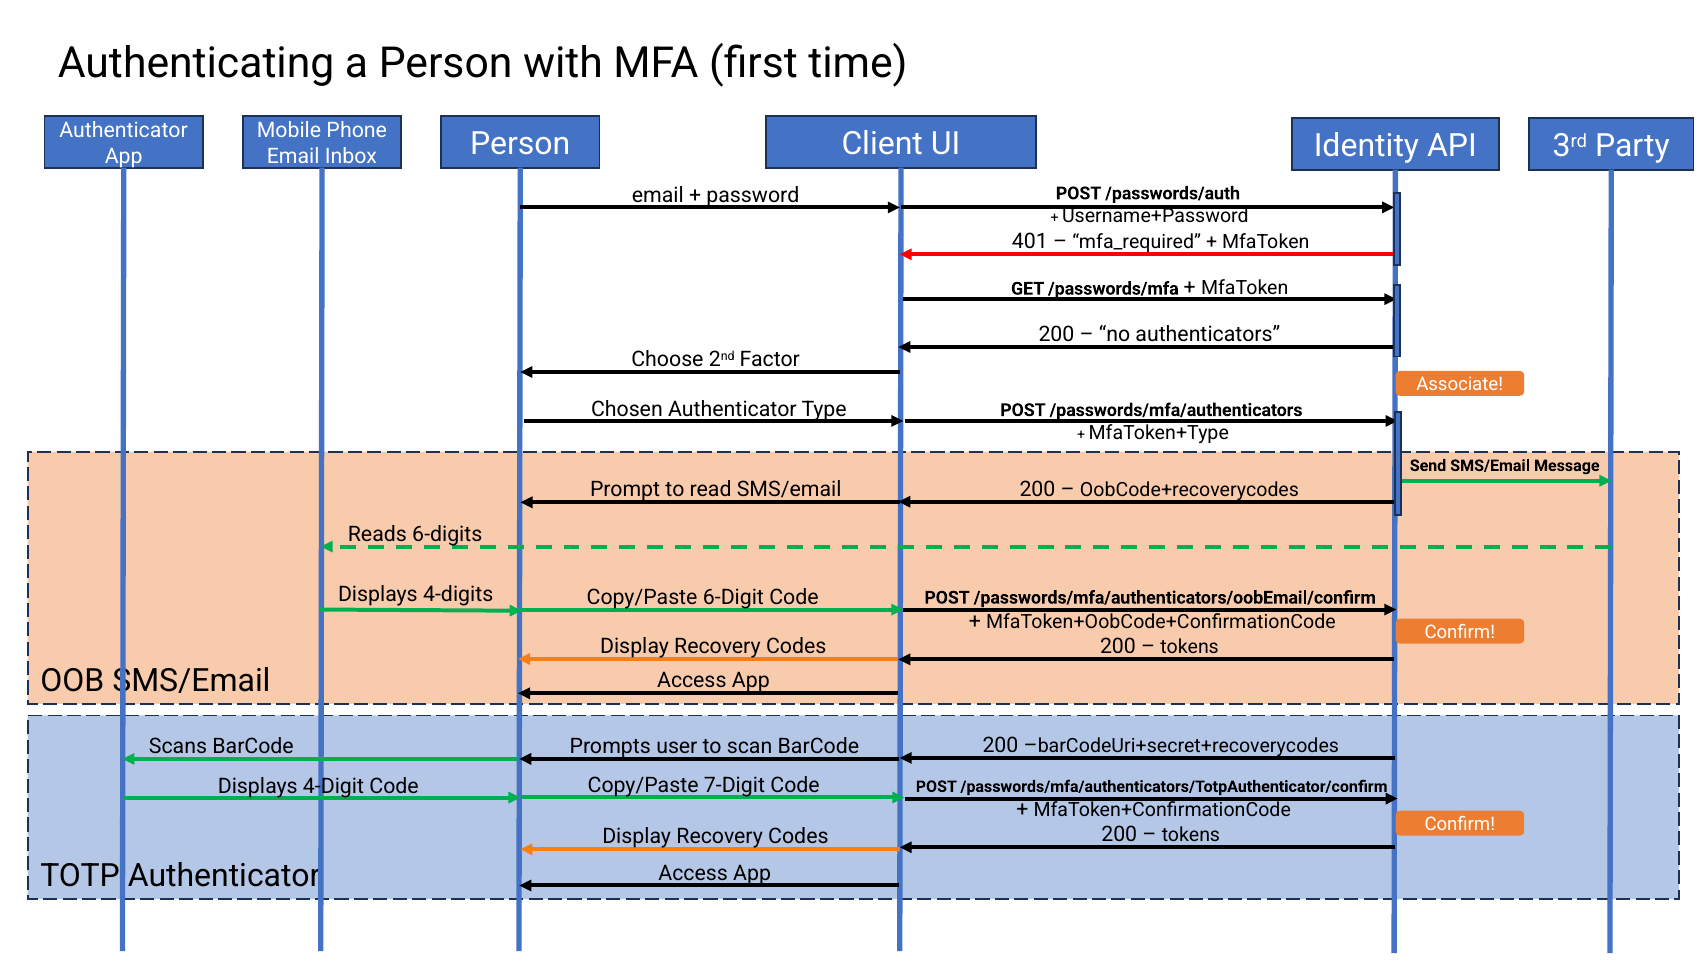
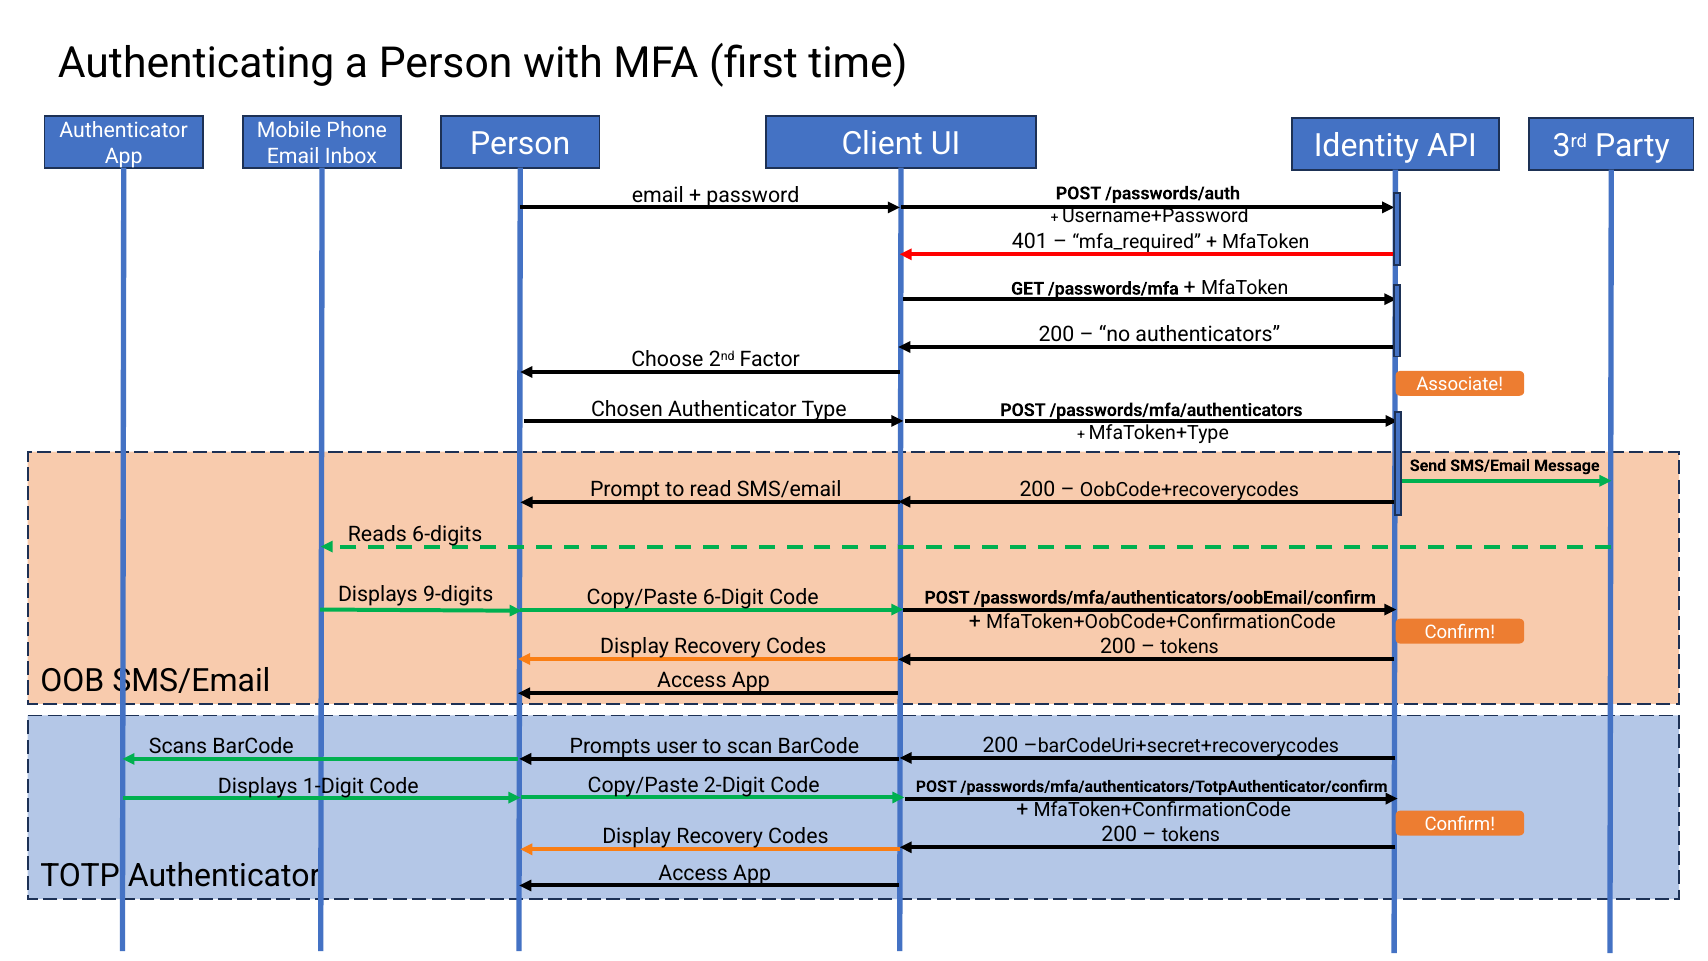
4-digits: 4-digits -> 9-digits (458, 595)
7-Digit: 7-Digit -> 2-Digit (734, 786)
4-Digit: 4-Digit -> 1-Digit (334, 786)
